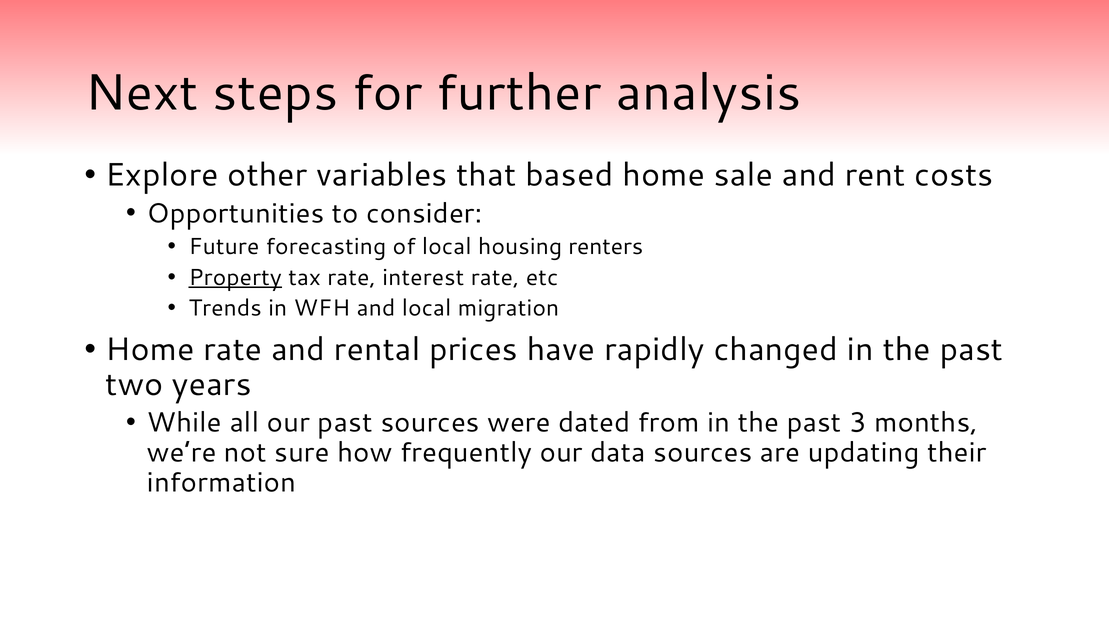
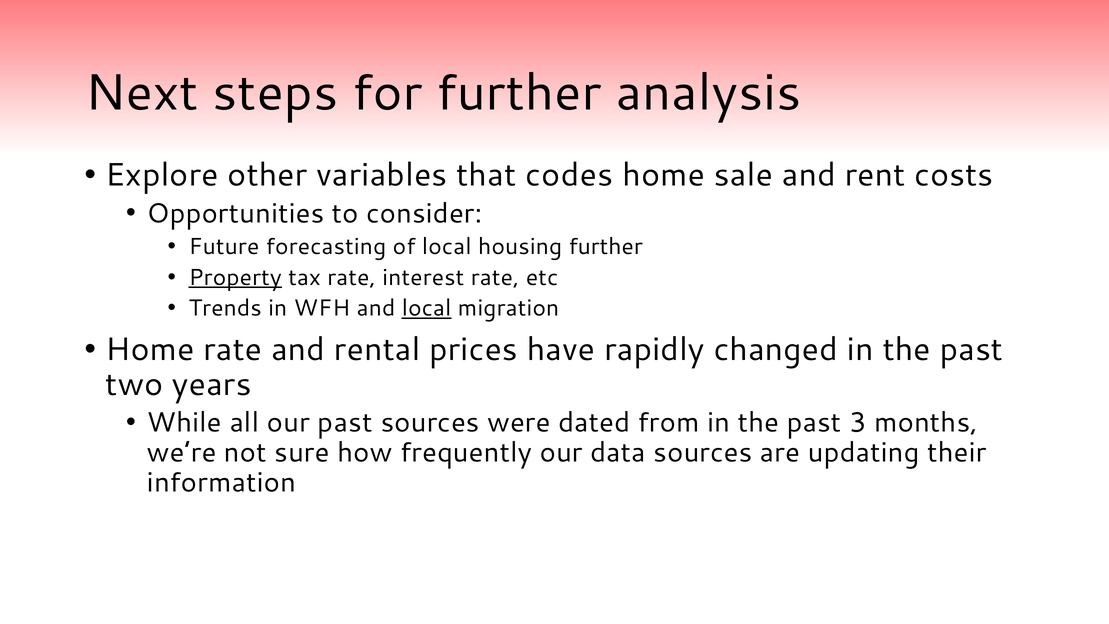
based: based -> codes (569, 175)
housing renters: renters -> further (606, 247)
local underline: none -> present (427, 308)
